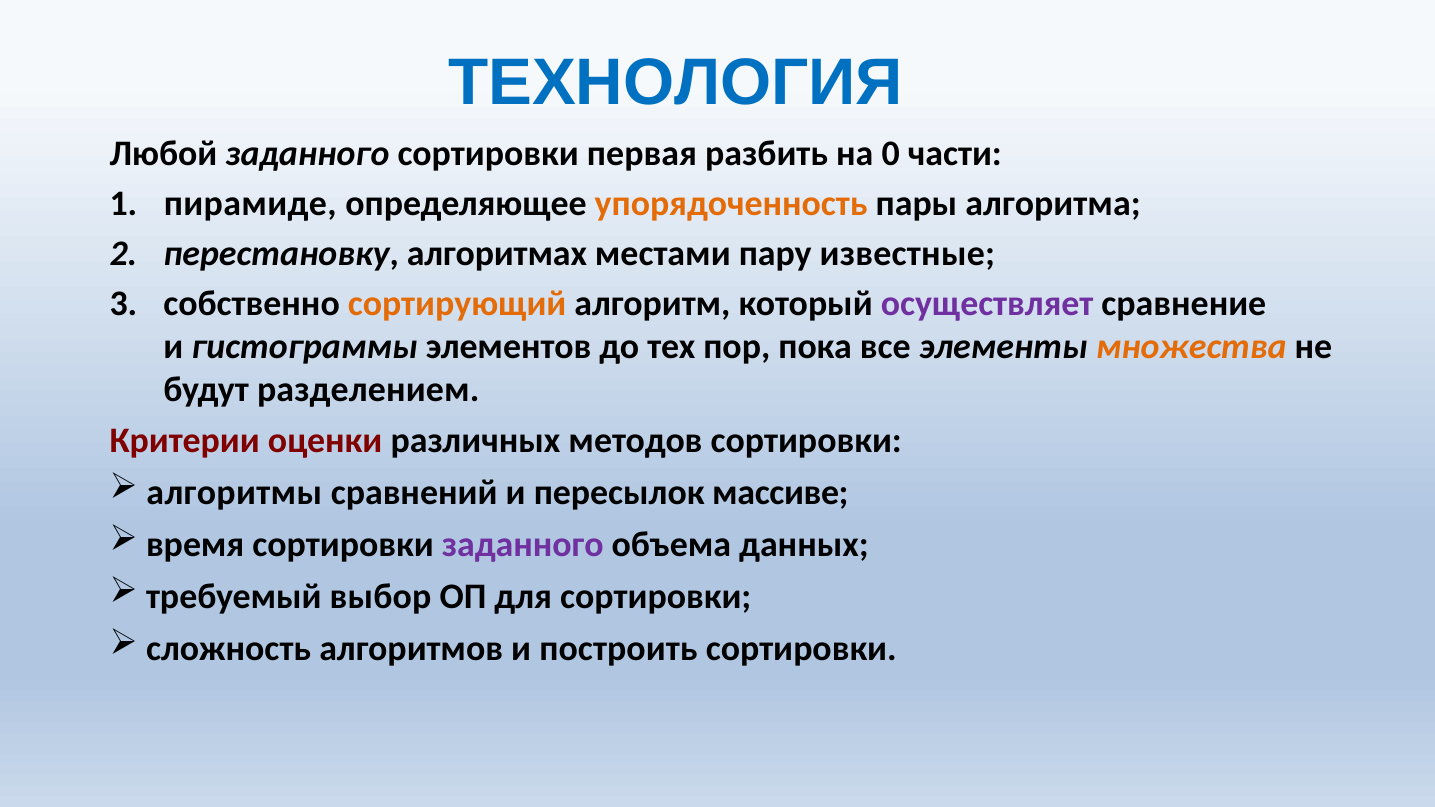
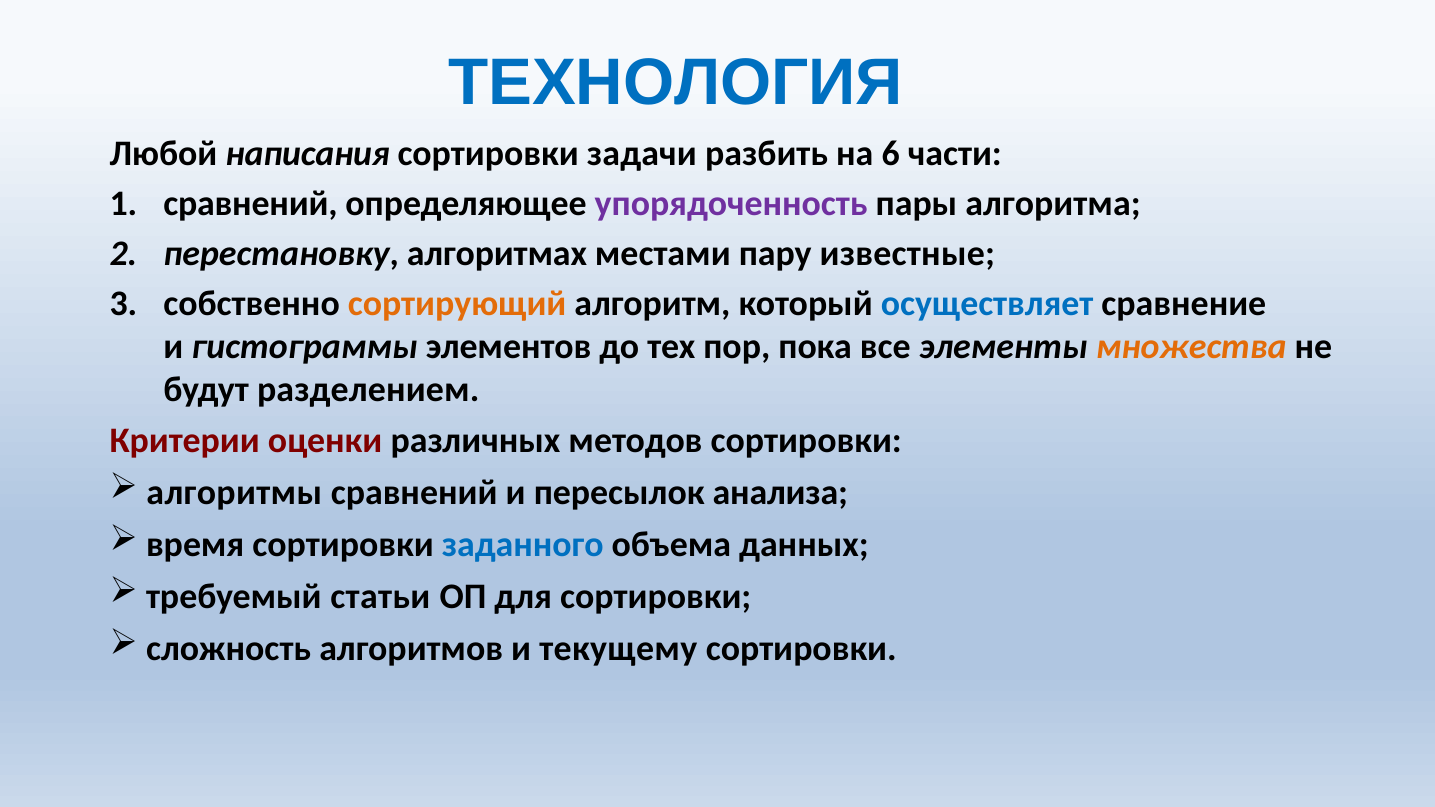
Любой заданного: заданного -> написания (308, 153)
первая: первая -> задачи (642, 153)
0: 0 -> 6 (891, 153)
пирамиде: пирамиде -> сравнений (250, 204)
упорядоченность colour: orange -> purple (731, 204)
осуществляет colour: purple -> blue (987, 304)
массиве: массиве -> анализа (780, 492)
заданного colour: purple -> blue (523, 544)
выбор: выбор -> статьи (380, 596)
построить: построить -> текущему (618, 648)
